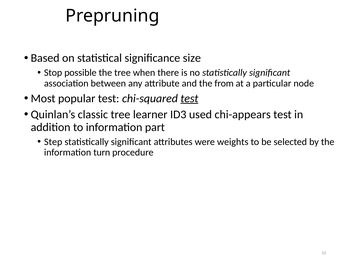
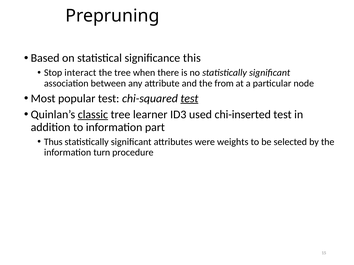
size: size -> this (192, 58)
possible: possible -> interact (80, 73)
classic underline: none -> present (93, 115)
chi-appears: chi-appears -> chi-inserted (243, 115)
Step: Step -> Thus (53, 142)
